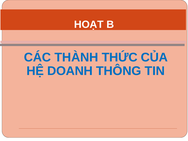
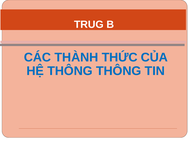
HOẠT: HOẠT -> TRUG (89, 24)
HỆ DOANH: DOANH -> THÔNG (70, 71)
